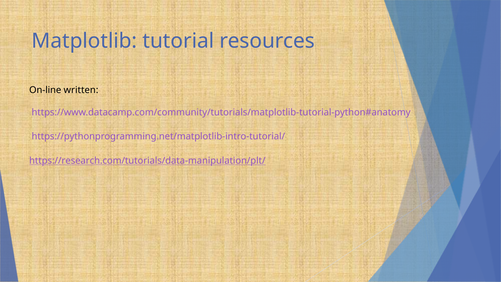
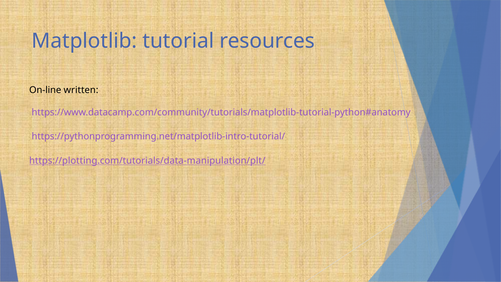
https://research.com/tutorials/data-manipulation/plt/: https://research.com/tutorials/data-manipulation/plt/ -> https://plotting.com/tutorials/data-manipulation/plt/ (147, 161)
